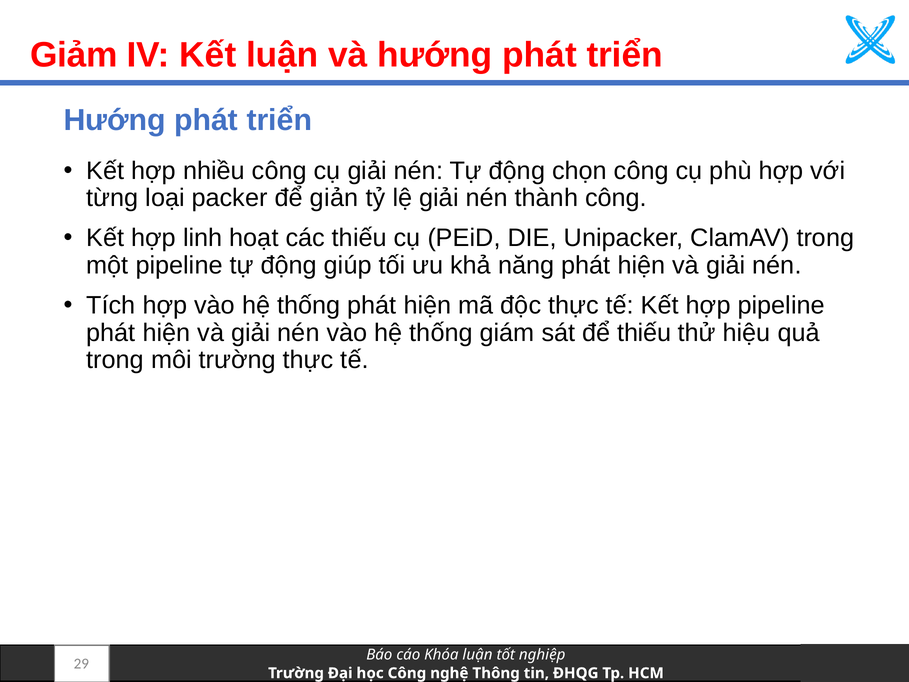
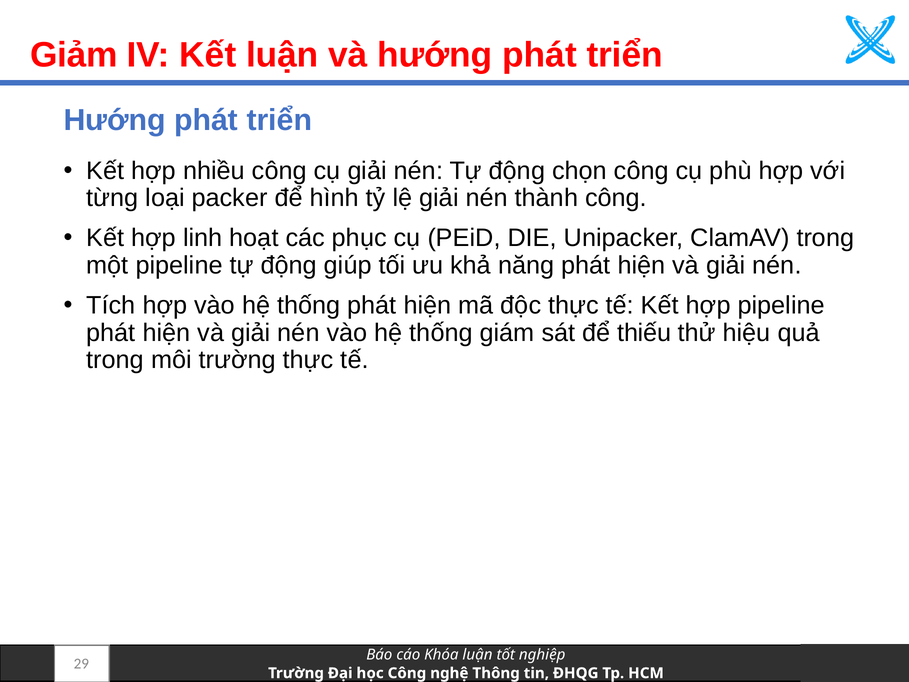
giản: giản -> hình (334, 198)
các thiếu: thiếu -> phục (359, 238)
